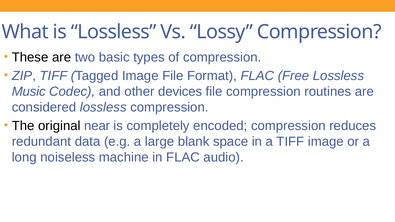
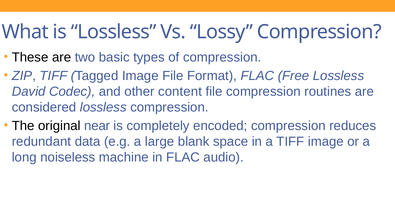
Music: Music -> David (29, 92)
devices: devices -> content (180, 92)
